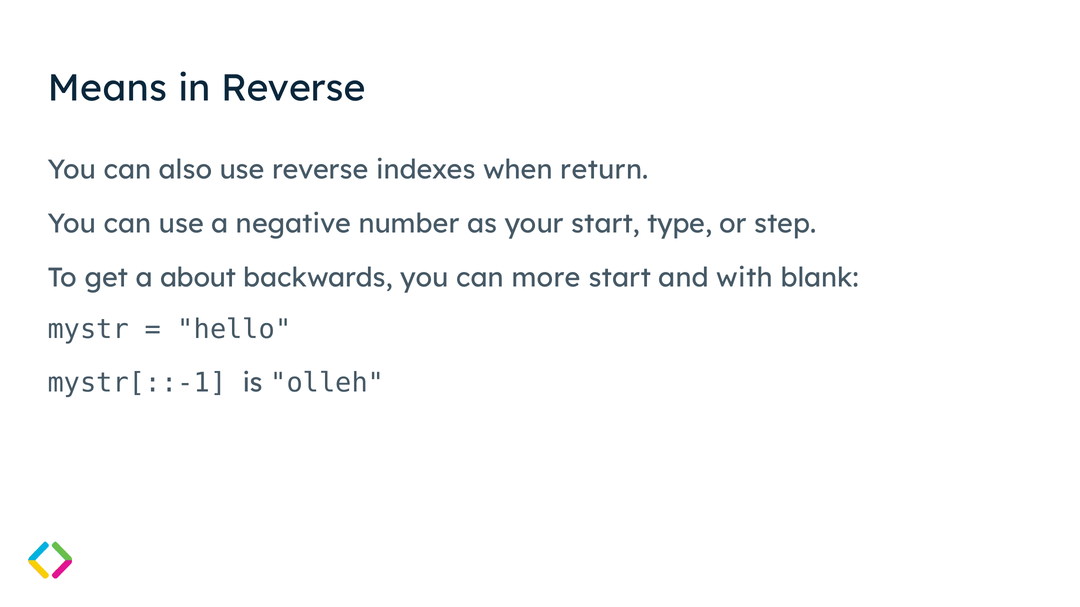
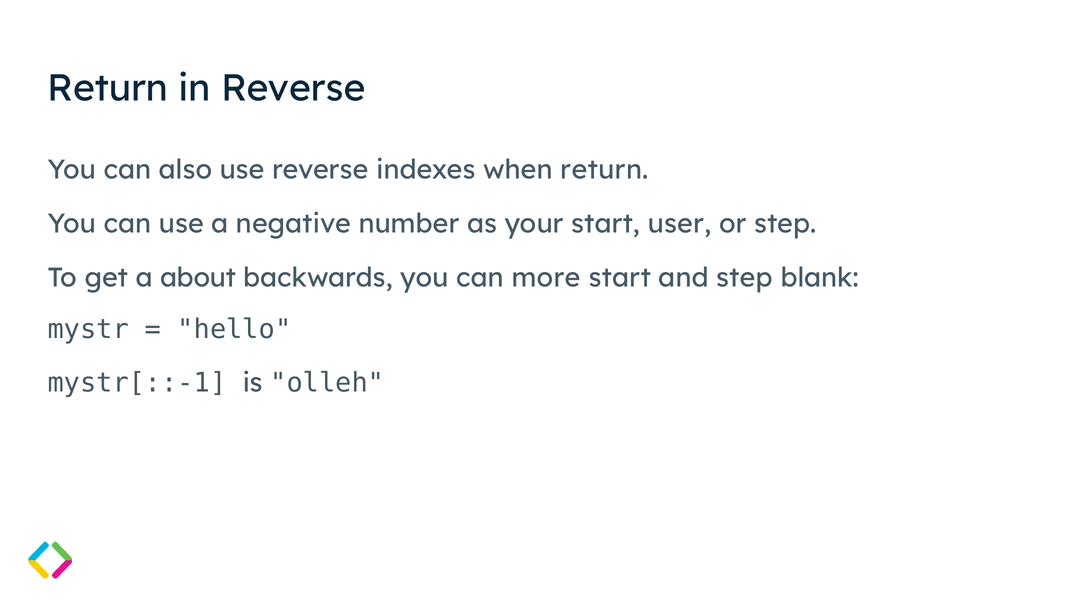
Means: Means -> Return (108, 88)
type: type -> user (679, 224)
and with: with -> step (745, 278)
